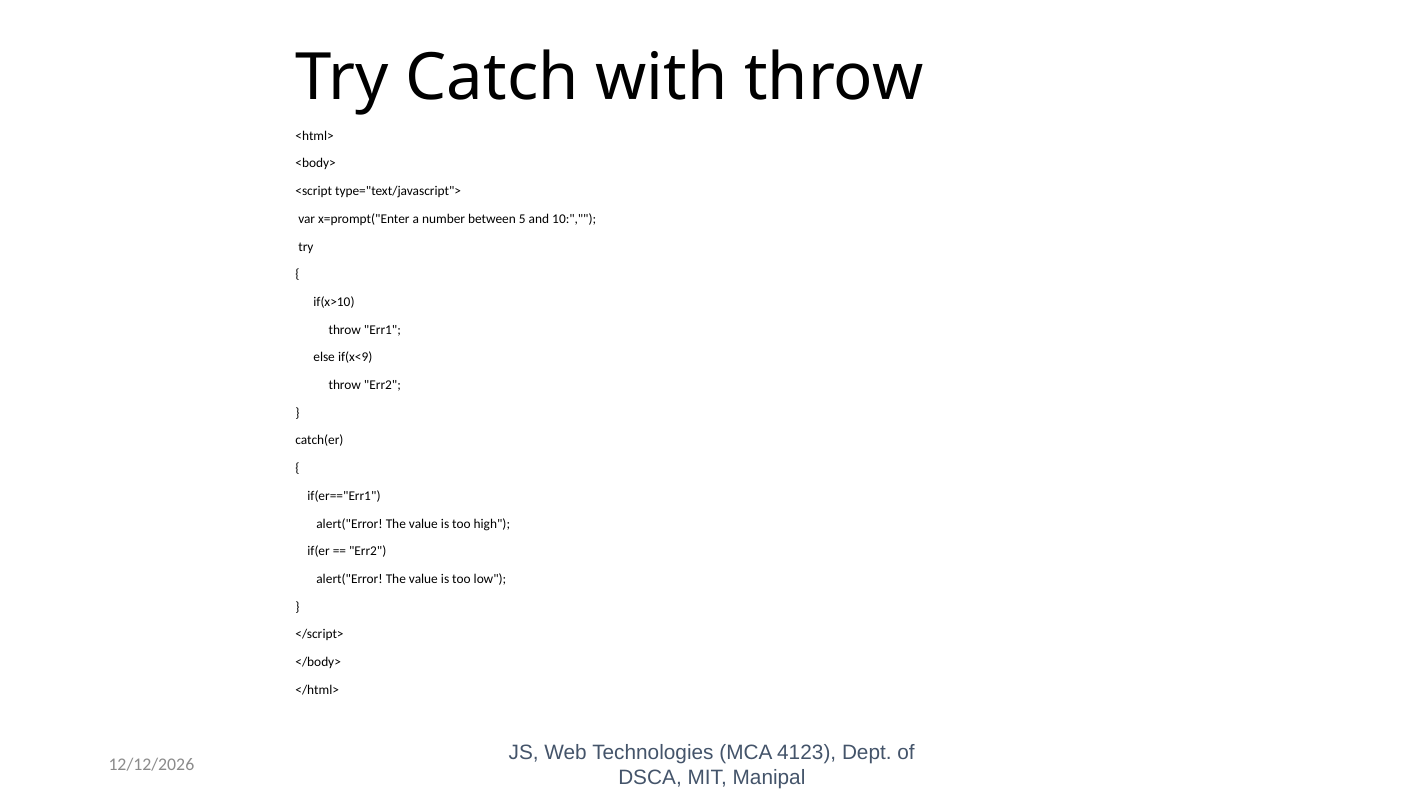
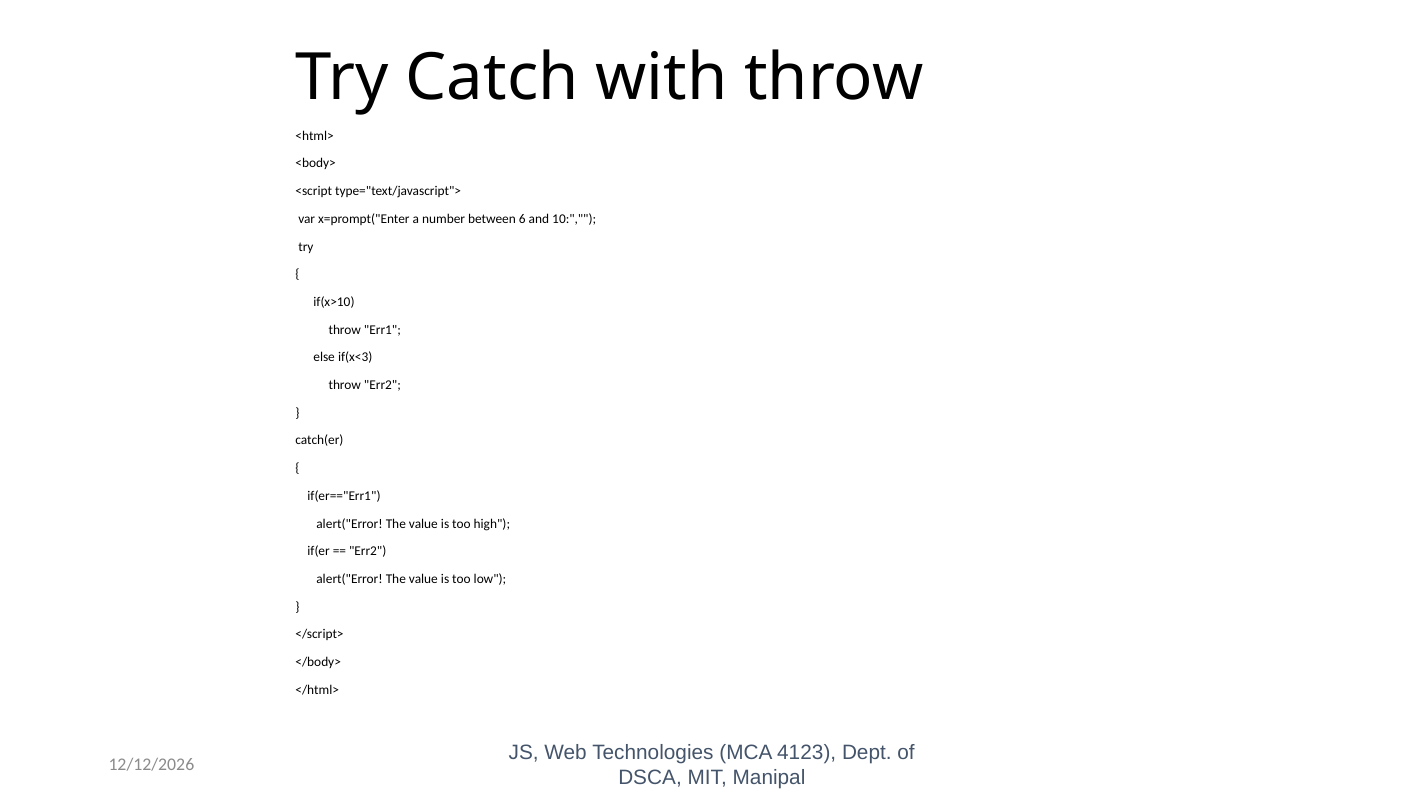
5: 5 -> 6 (522, 219)
if(x<9: if(x<9 -> if(x<3 (355, 357)
